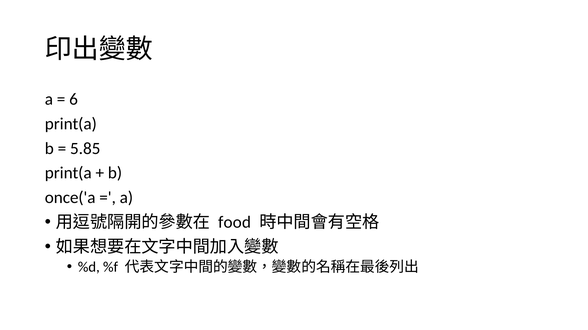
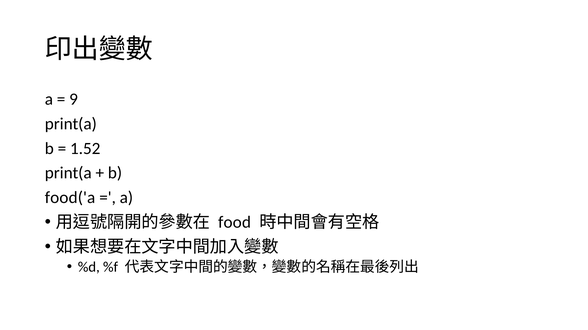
6: 6 -> 9 (74, 99)
5.85: 5.85 -> 1.52 (85, 149)
once('a: once('a -> food('a (70, 198)
